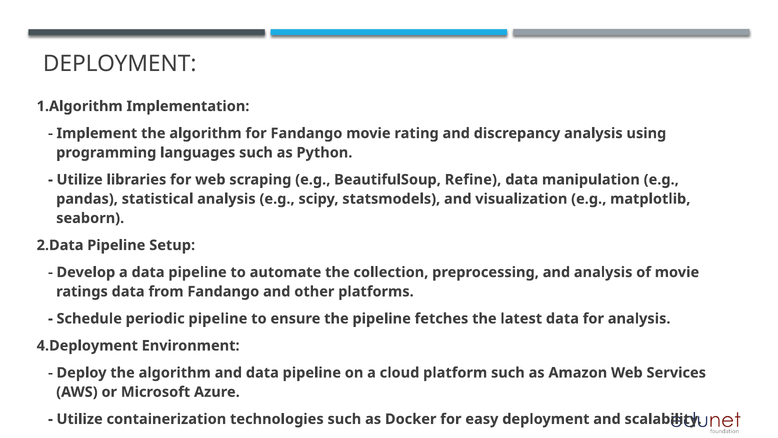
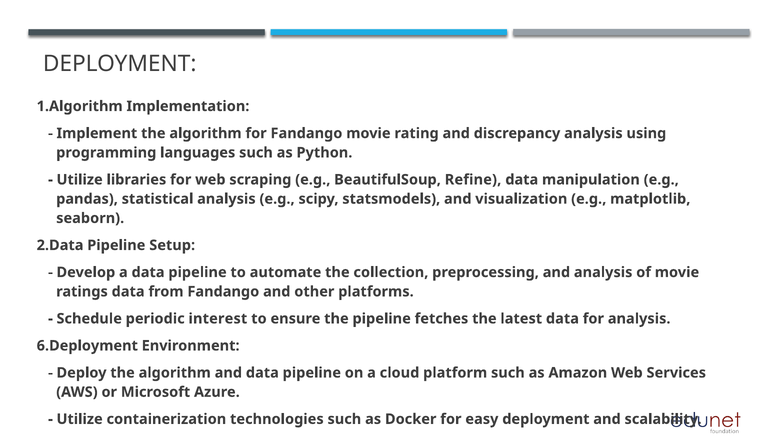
periodic pipeline: pipeline -> interest (218, 318)
4.Deployment: 4.Deployment -> 6.Deployment (87, 345)
